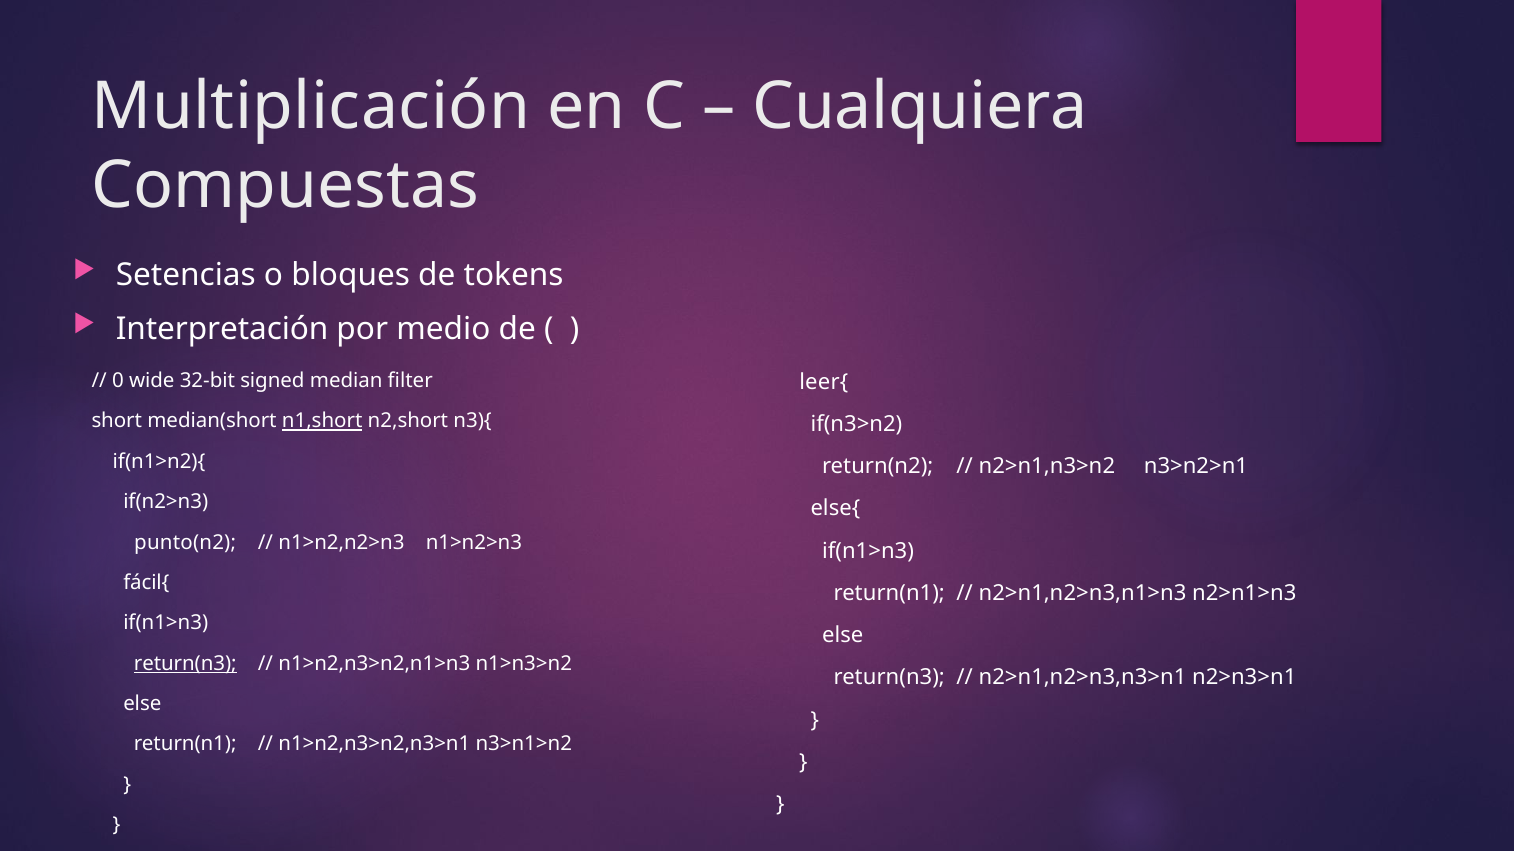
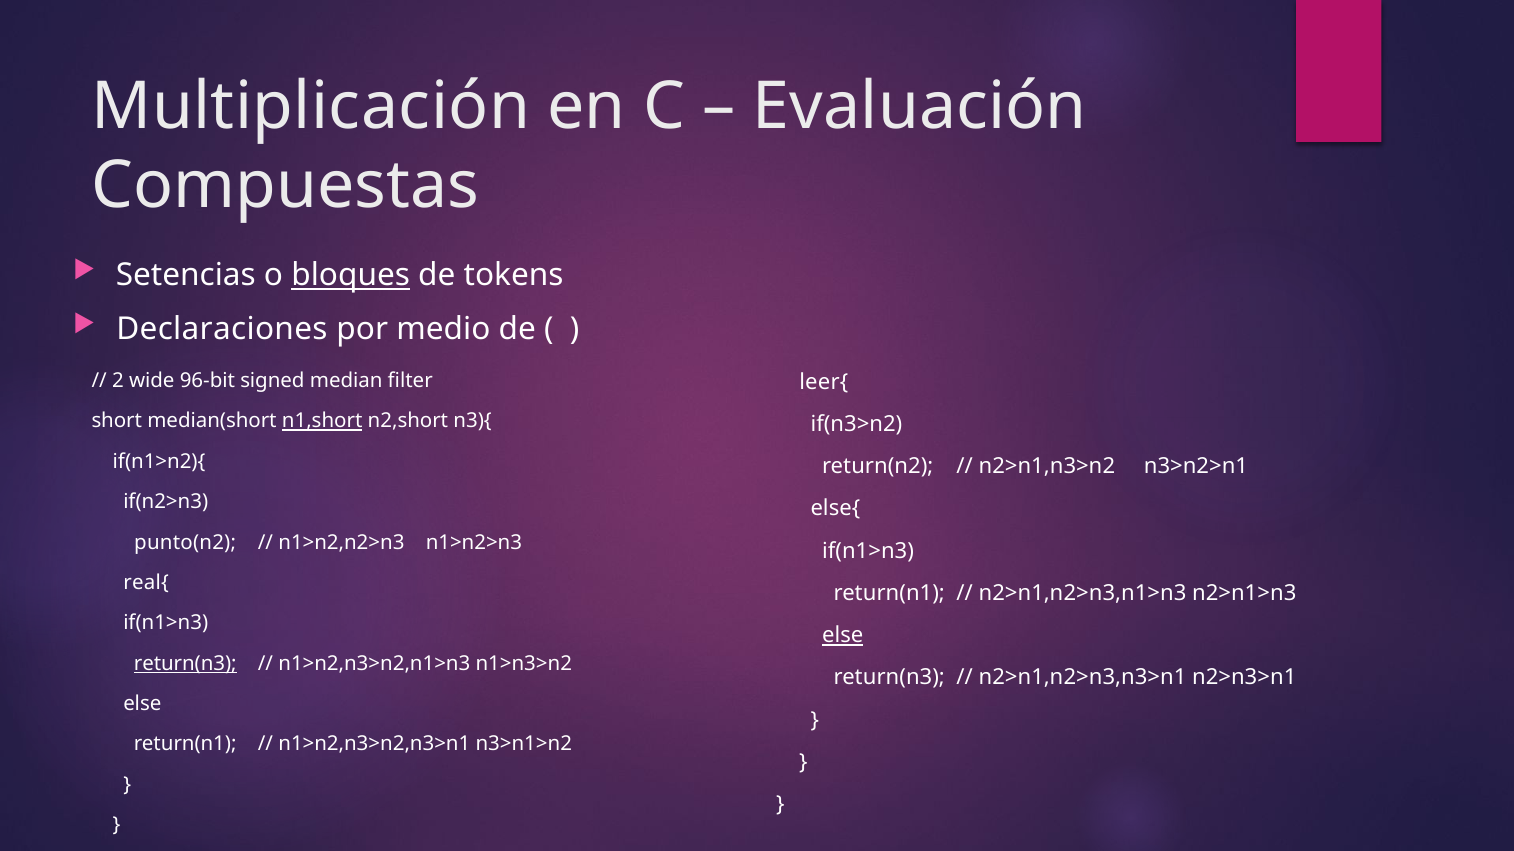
Cualquiera: Cualquiera -> Evaluación (920, 106)
bloques underline: none -> present (351, 275)
Interpretación: Interpretación -> Declaraciones (222, 329)
0: 0 -> 2 (118, 381)
32-bit: 32-bit -> 96-bit (207, 381)
fácil{: fácil{ -> real{ (146, 583)
else underline: none -> present (843, 636)
